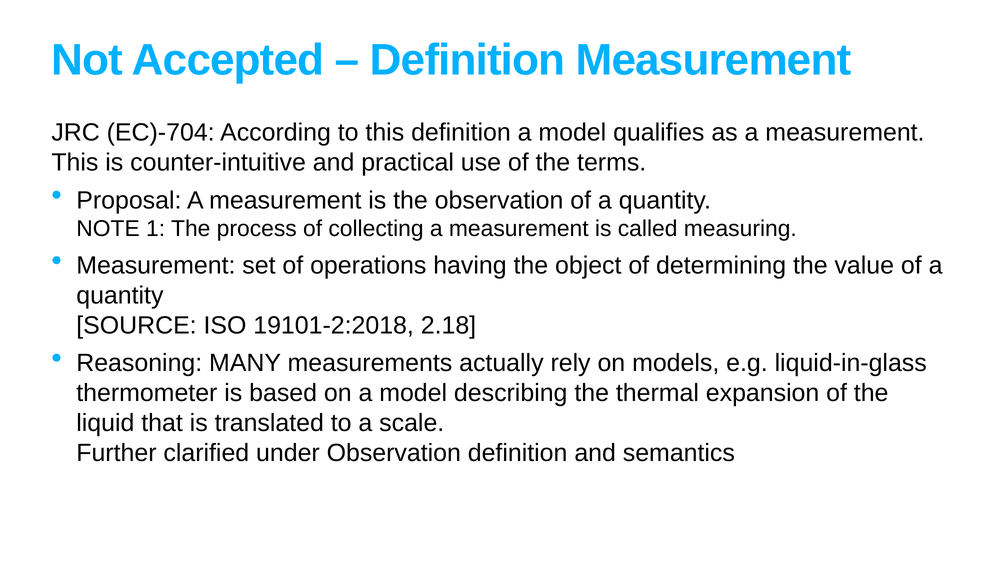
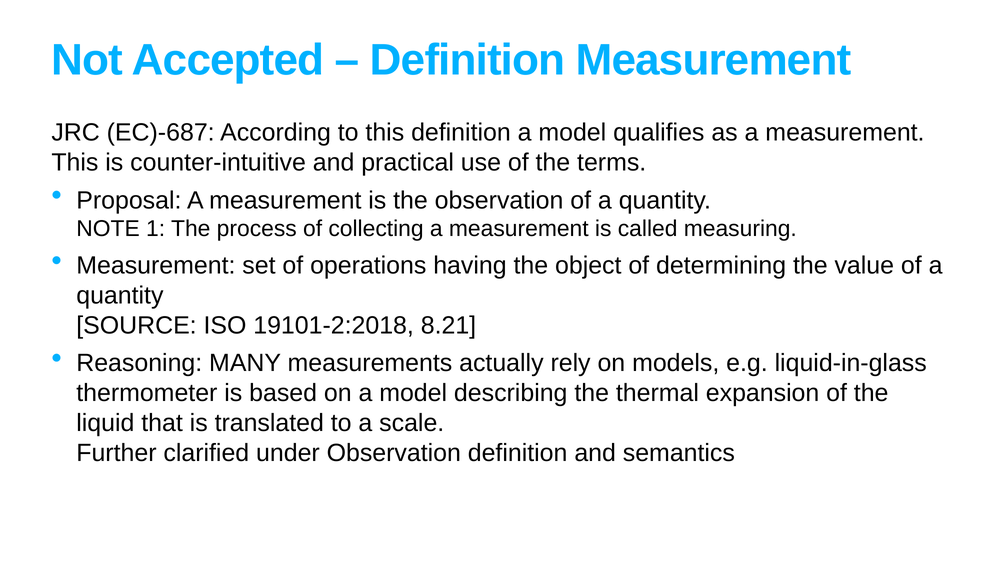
EC)-704: EC)-704 -> EC)-687 (161, 133)
2.18: 2.18 -> 8.21 (448, 325)
